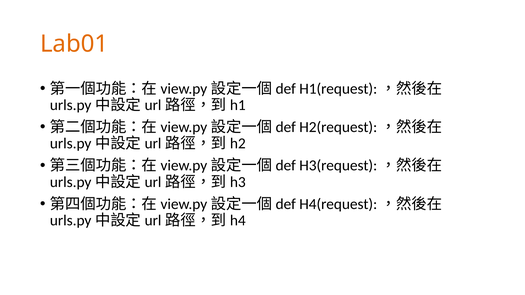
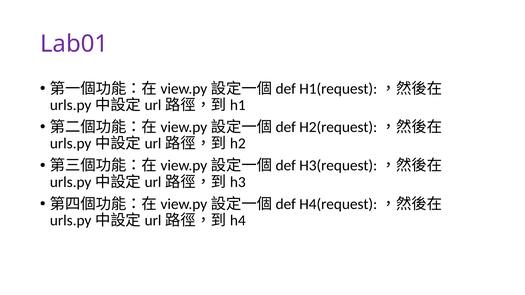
Lab01 colour: orange -> purple (74, 44)
